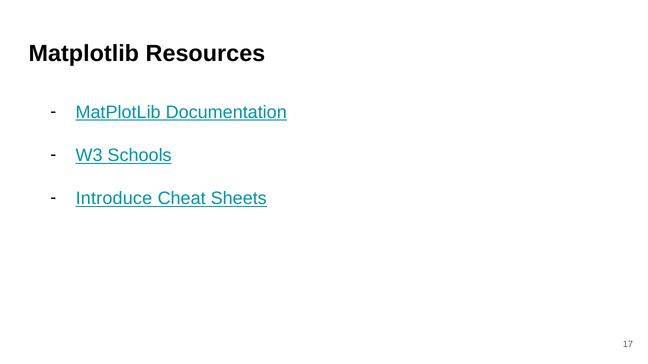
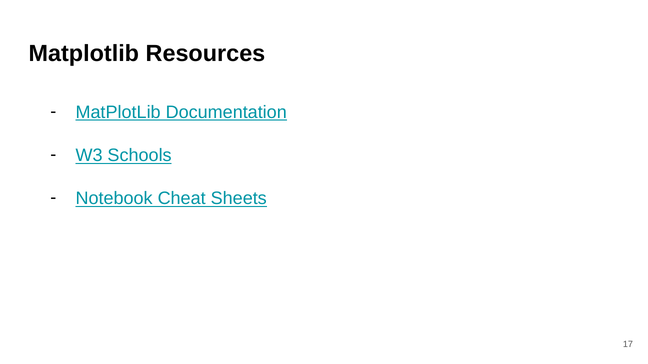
Introduce: Introduce -> Notebook (114, 199)
